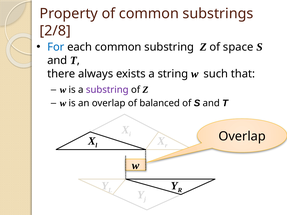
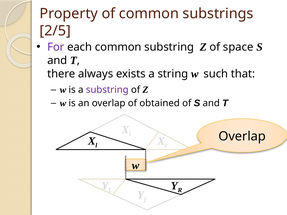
2/8: 2/8 -> 2/5 (55, 31)
For colour: blue -> purple (56, 47)
balanced: balanced -> obtained (160, 103)
